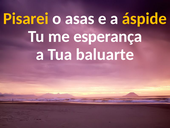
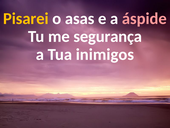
áspide colour: yellow -> pink (144, 19)
esperança: esperança -> segurança (108, 36)
baluarte: baluarte -> inimigos (105, 54)
